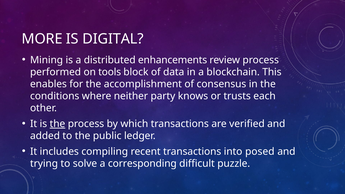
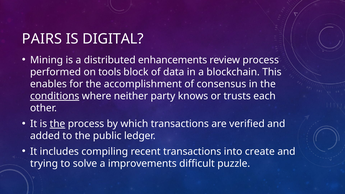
MORE: MORE -> PAIRS (42, 39)
conditions underline: none -> present (55, 96)
posed: posed -> create (260, 152)
corresponding: corresponding -> improvements (142, 164)
